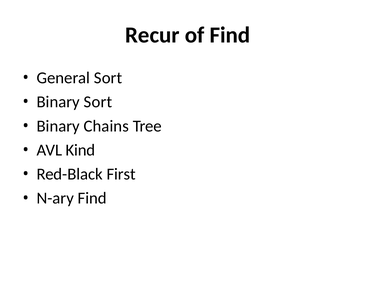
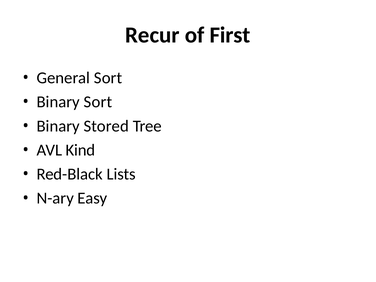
of Find: Find -> First (230, 35)
Chains: Chains -> Stored (106, 126)
First: First -> Lists (121, 174)
N-ary Find: Find -> Easy (92, 198)
